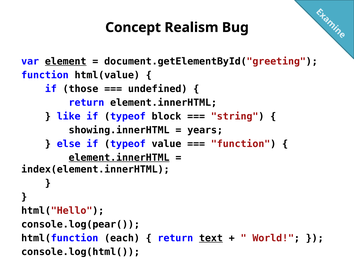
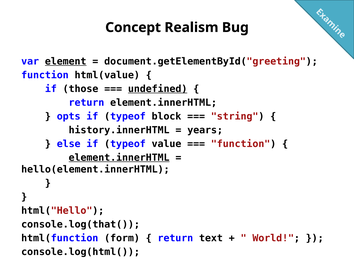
undefined underline: none -> present (158, 89)
like: like -> opts (69, 117)
showing.innerHTML: showing.innerHTML -> history.innerHTML (119, 130)
index(element.innerHTML: index(element.innerHTML -> hello(element.innerHTML (95, 170)
console.log(pear(: console.log(pear( -> console.log(that( (81, 225)
each: each -> form (122, 239)
text underline: present -> none (211, 239)
